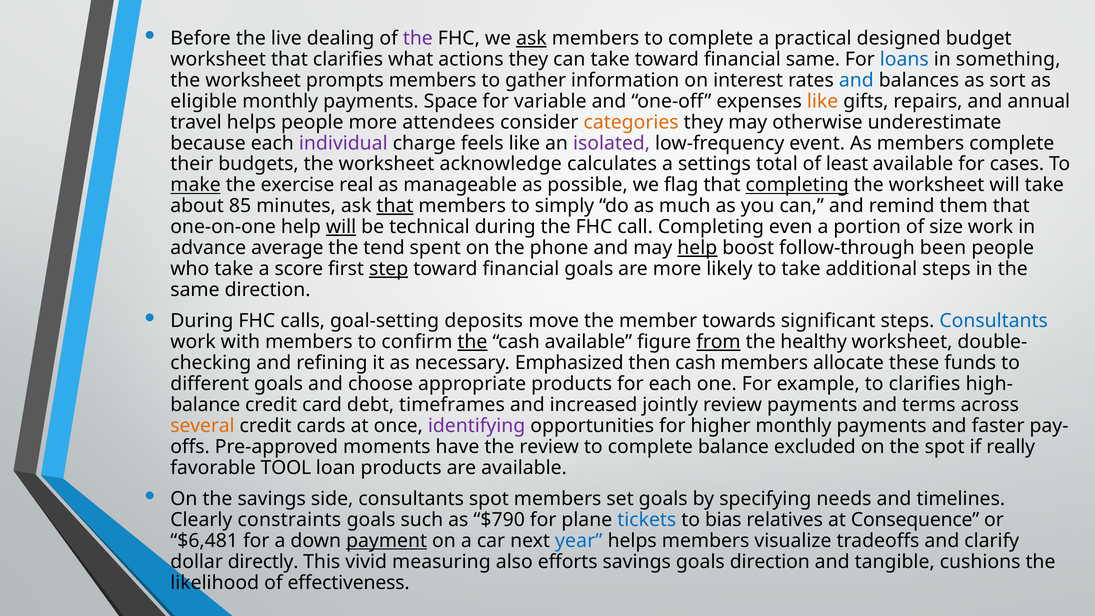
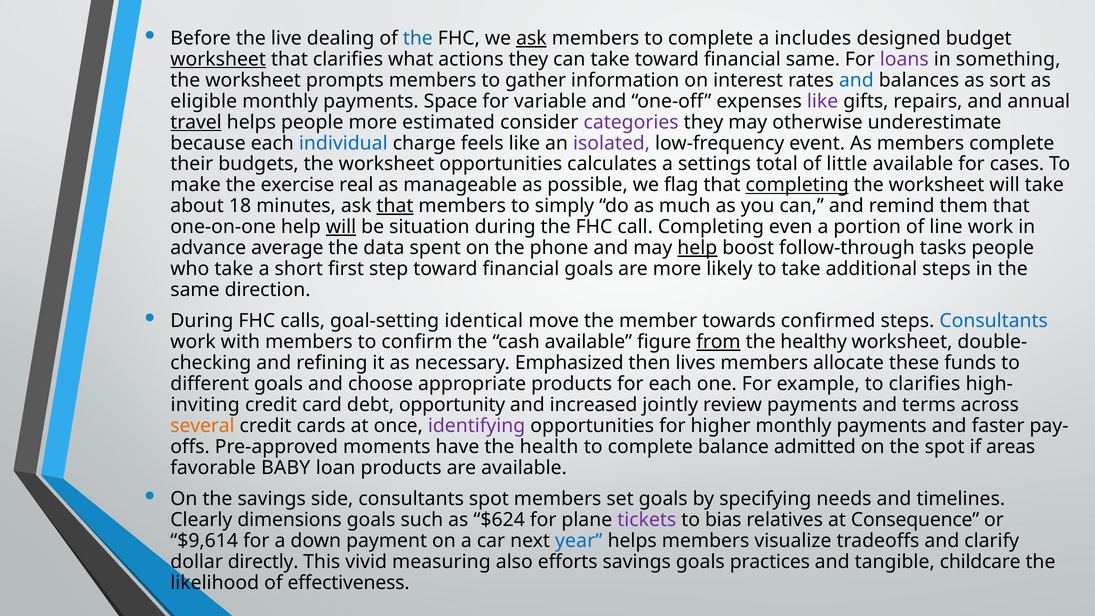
the colour: purple -> blue (418, 38)
practical: practical -> includes (813, 38)
worksheet underline: none -> present (218, 59)
loans colour: blue -> purple (904, 59)
like colour: orange -> purple (823, 101)
travel underline: none -> present (196, 122)
attendees: attendees -> estimated (449, 122)
categories colour: orange -> purple (631, 122)
individual colour: purple -> blue (343, 143)
worksheet acknowledge: acknowledge -> opportunities (501, 164)
least: least -> little (847, 164)
make underline: present -> none (196, 185)
85: 85 -> 18 (240, 206)
technical: technical -> situation (429, 227)
size: size -> line (946, 227)
tend: tend -> data (384, 248)
been: been -> tasks (943, 248)
score: score -> short (299, 269)
step underline: present -> none (389, 269)
deposits: deposits -> identical (484, 321)
significant: significant -> confirmed (828, 321)
the underline: present -> none (472, 342)
then cash: cash -> lives (696, 363)
balance: balance -> inviting (205, 405)
timeframes: timeframes -> opportunity (452, 405)
the review: review -> health (549, 447)
excluded: excluded -> admitted (815, 447)
really: really -> areas (1011, 447)
TOOL: TOOL -> BABY (286, 468)
constraints: constraints -> dimensions (290, 520)
$790: $790 -> $624 (499, 520)
tickets colour: blue -> purple (647, 520)
$6,481: $6,481 -> $9,614 (204, 541)
payment underline: present -> none (387, 541)
goals direction: direction -> practices (770, 562)
cushions: cushions -> childcare (980, 562)
